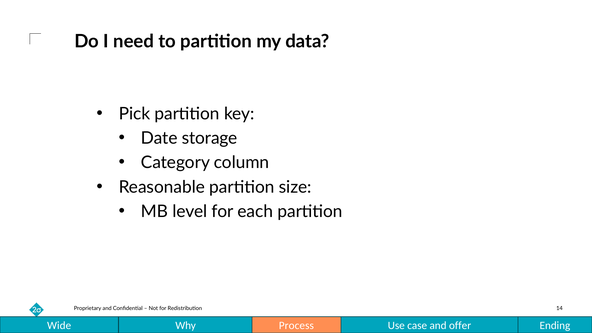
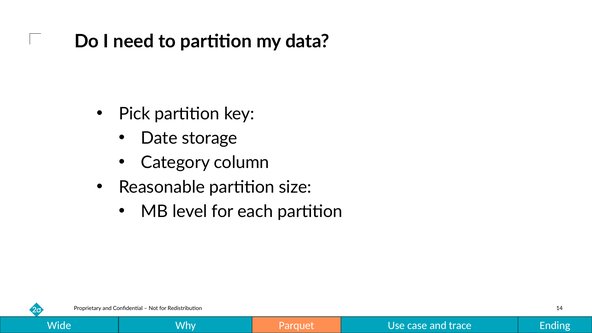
Process: Process -> Parquet (296, 326)
offer: offer -> trace (460, 326)
